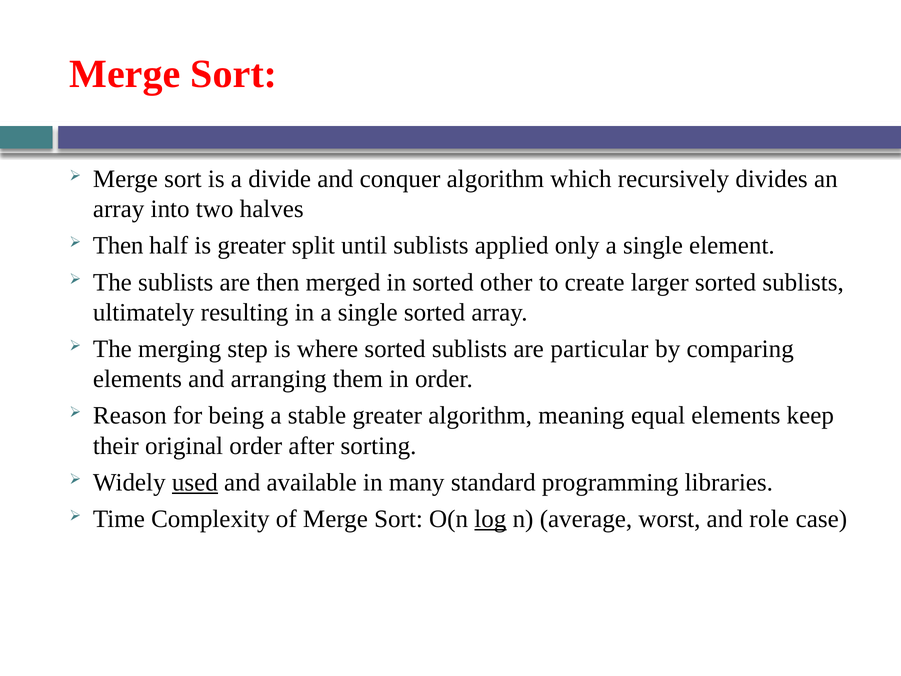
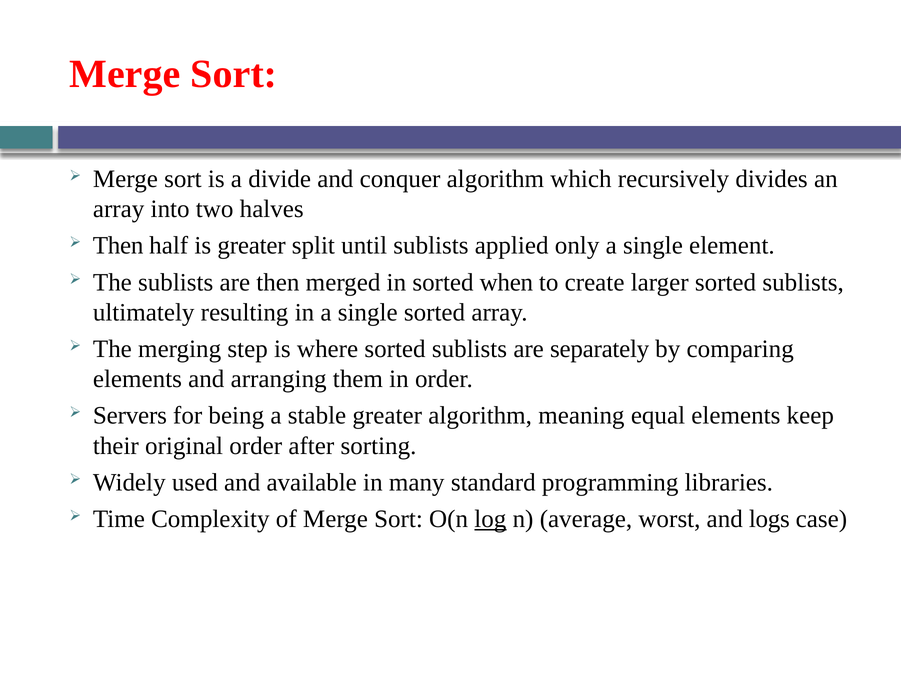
other: other -> when (506, 282)
particular: particular -> separately (600, 349)
Reason: Reason -> Servers (130, 416)
used underline: present -> none (195, 482)
role: role -> logs (769, 519)
